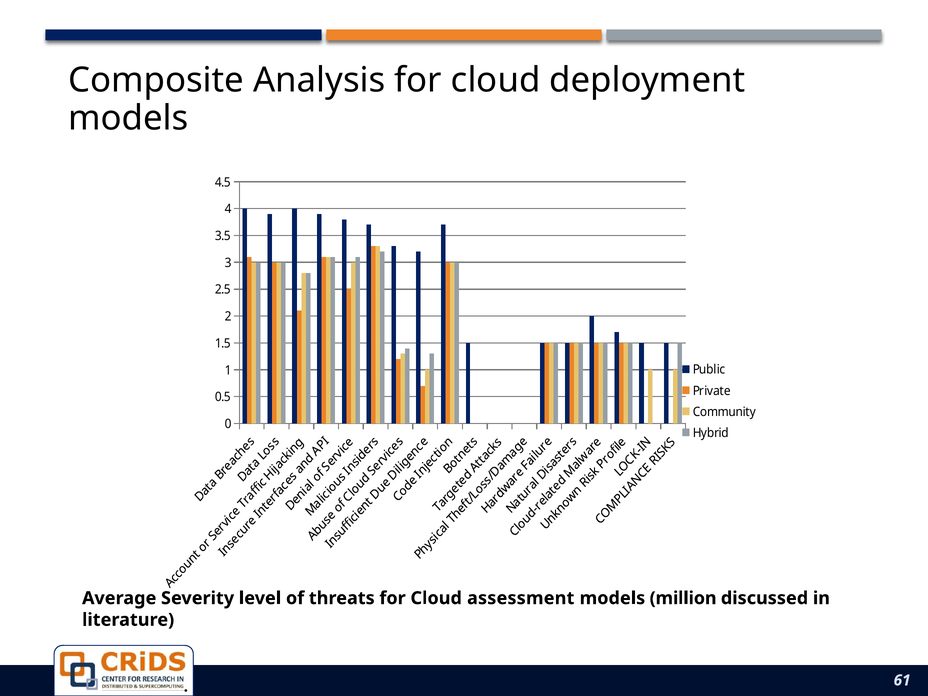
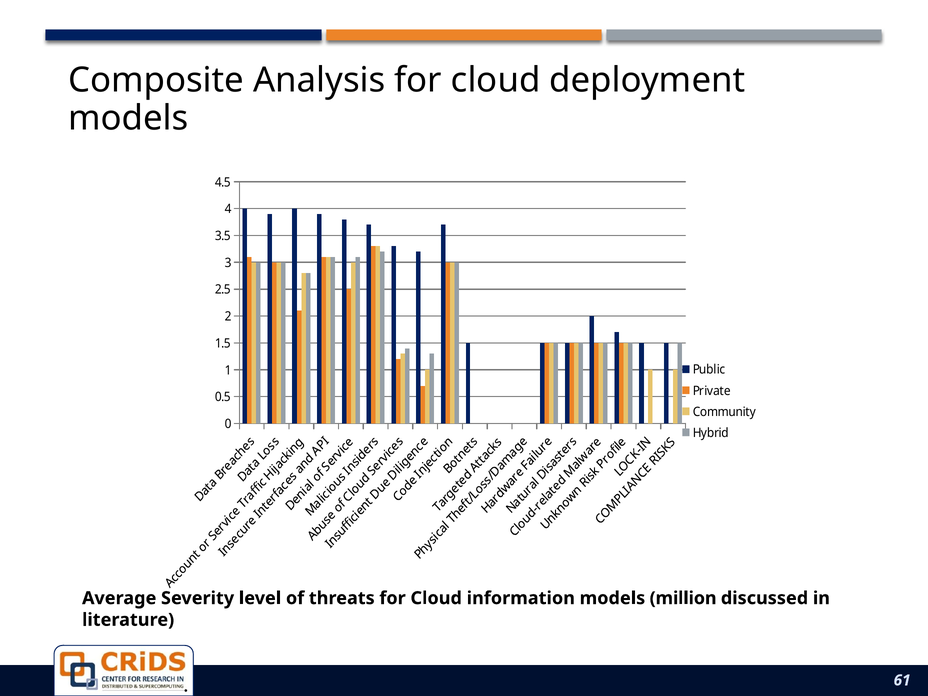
assessment: assessment -> information (521, 598)
